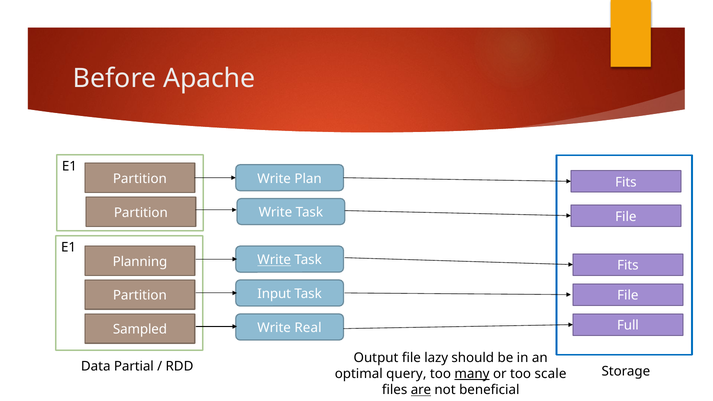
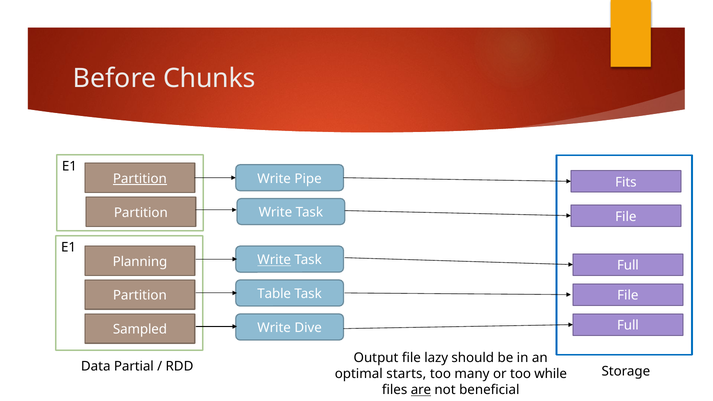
Apache: Apache -> Chunks (209, 79)
Partition underline: none -> present (140, 179)
Plan: Plan -> Pipe (308, 179)
Fits: Fits -> Full (628, 266)
Input: Input -> Table (274, 294)
Real: Real -> Dive (308, 328)
query: query -> starts (406, 374)
many underline: present -> none (472, 374)
scale: scale -> while (551, 374)
